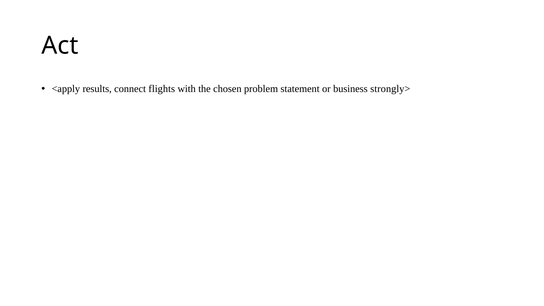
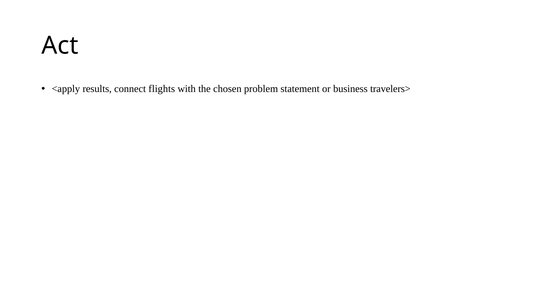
strongly>: strongly> -> travelers> (390, 89)
